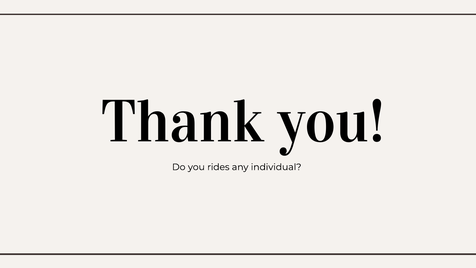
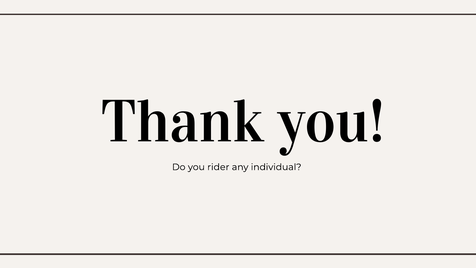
rides: rides -> rider (218, 167)
